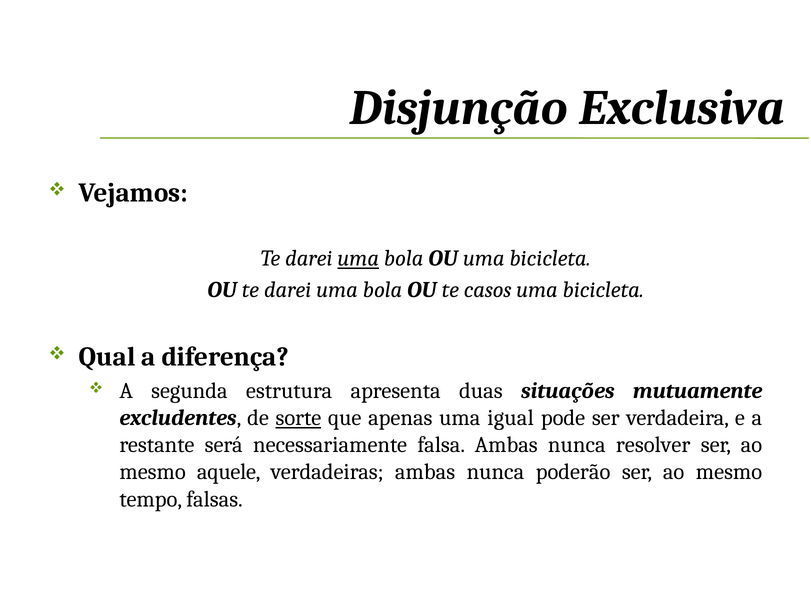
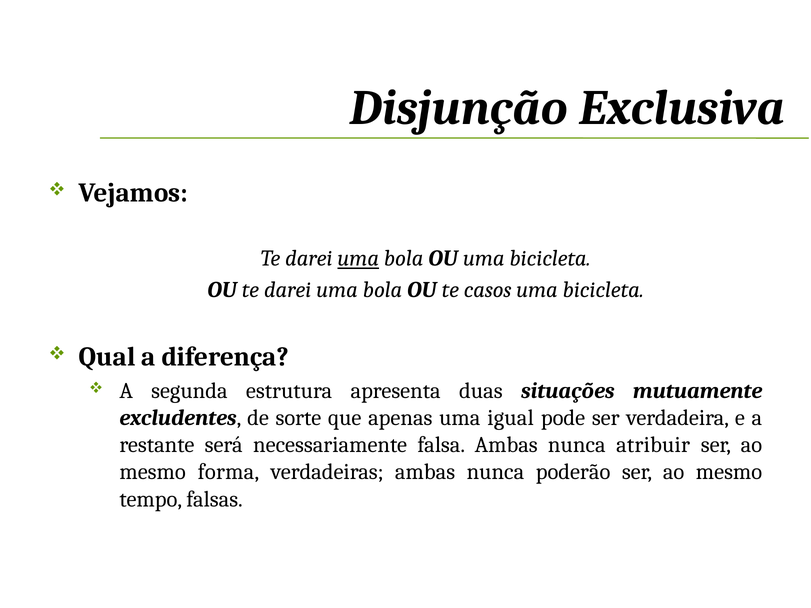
sorte underline: present -> none (298, 418)
resolver: resolver -> atribuir (653, 445)
aquele: aquele -> forma (228, 472)
